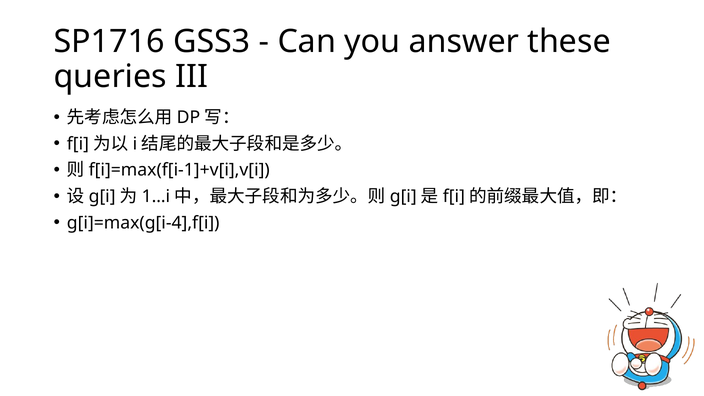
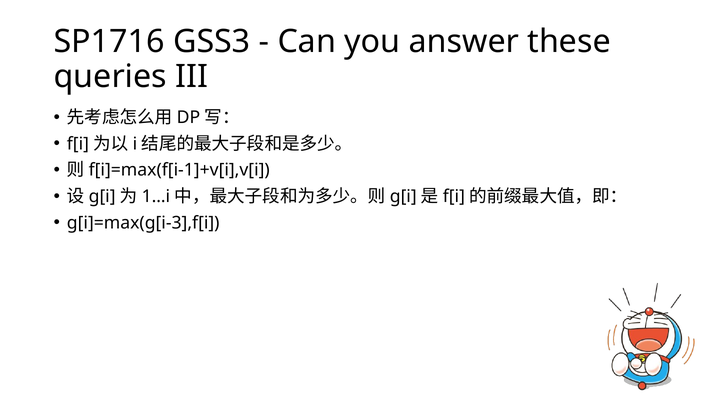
g[i]=max(g[i-4],f[i: g[i]=max(g[i-4],f[i -> g[i]=max(g[i-3],f[i (143, 223)
